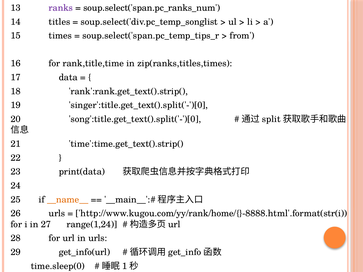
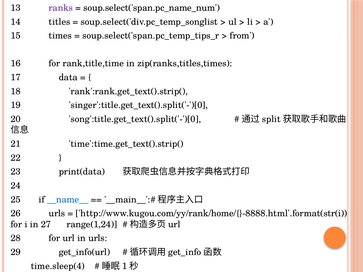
soup.select('span.pc_ranks_num: soup.select('span.pc_ranks_num -> soup.select('span.pc_name_num (152, 8)
__name__ colour: orange -> blue (68, 200)
time.sleep(0: time.sleep(0 -> time.sleep(4 (58, 266)
